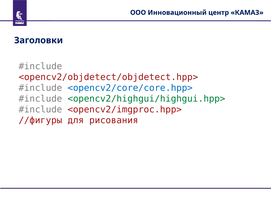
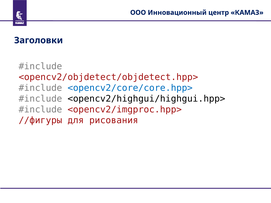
<opencv2/highgui/highgui.hpp> colour: green -> black (146, 99)
